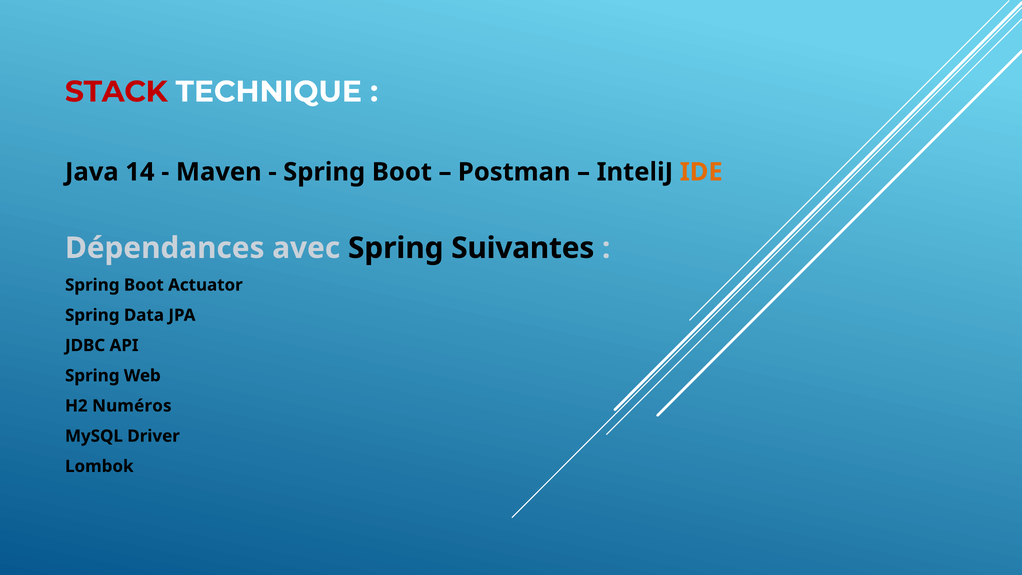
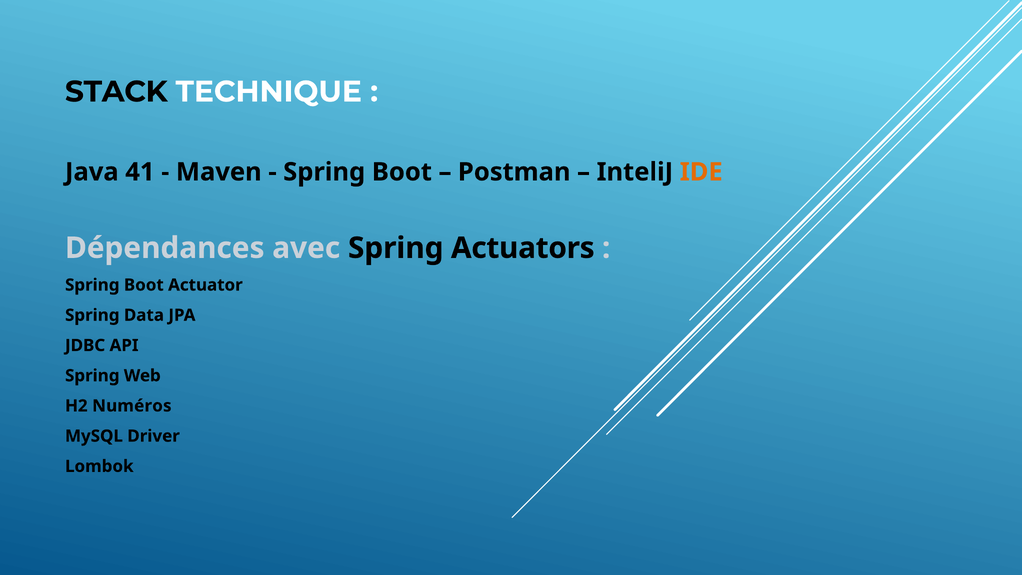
STACK colour: red -> black (116, 92)
14: 14 -> 41 (140, 172)
Suivantes: Suivantes -> Actuators (523, 248)
